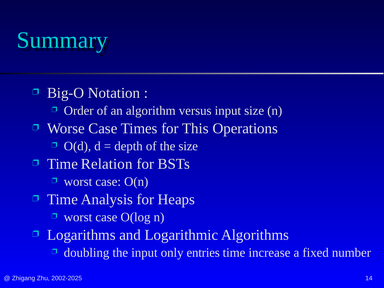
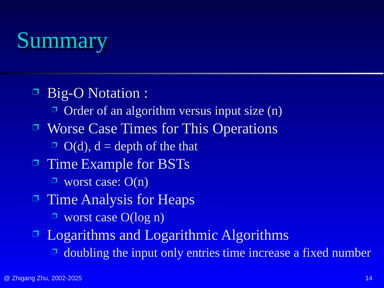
the size: size -> that (188, 146)
Relation: Relation -> Example (107, 164)
